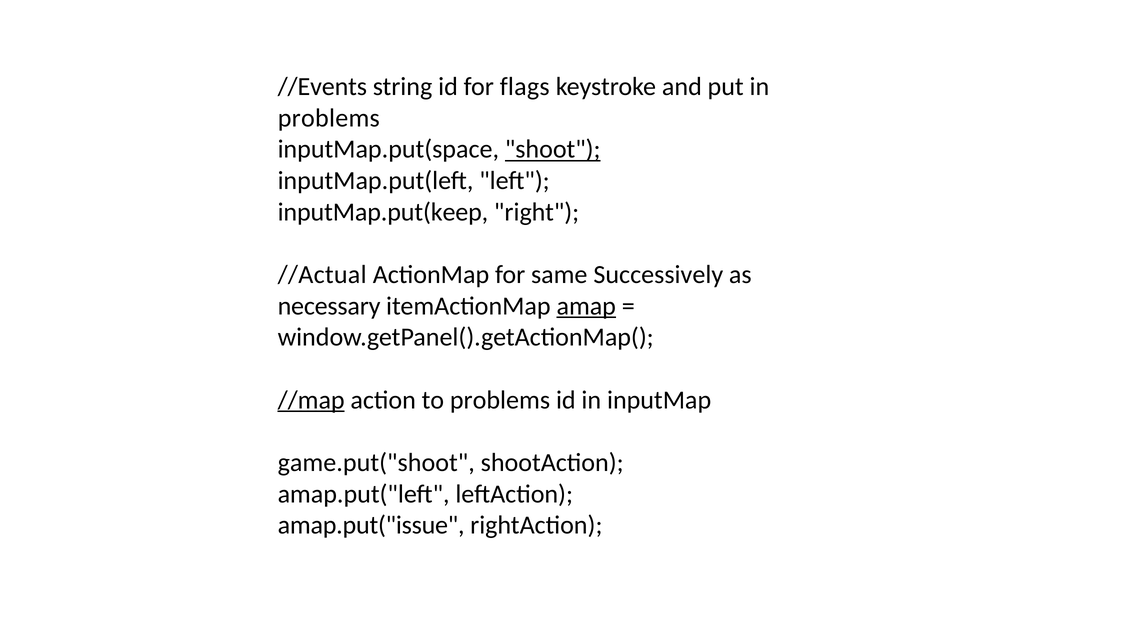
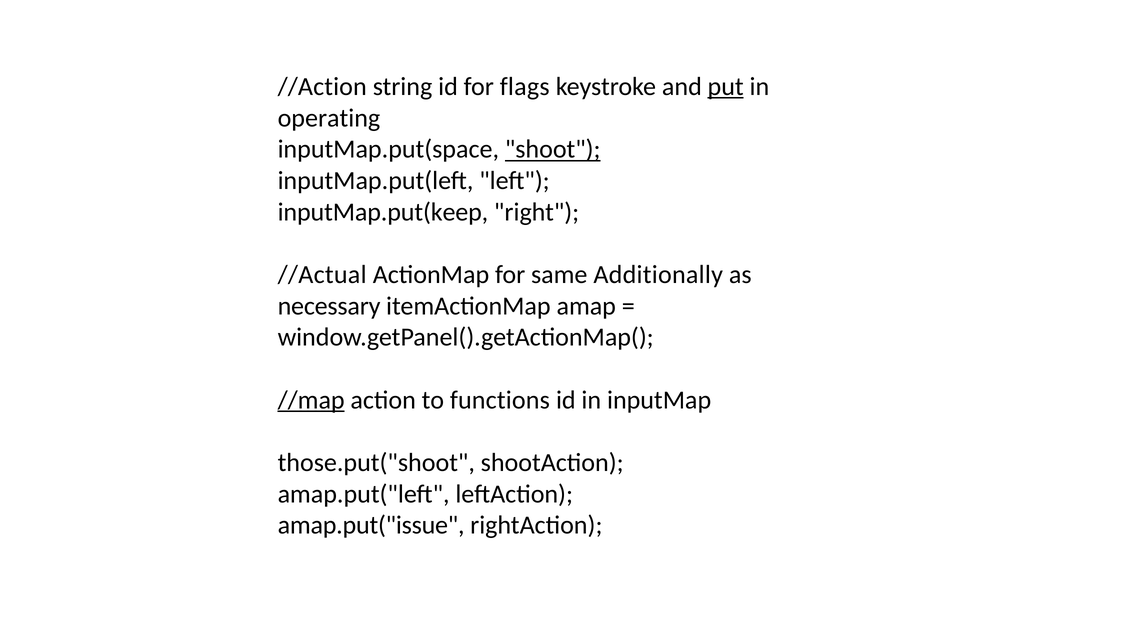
//Events: //Events -> //Action (322, 87)
put underline: none -> present (726, 87)
problems: problems -> operating (329, 118)
Successively: Successively -> Additionally (658, 275)
amap underline: present -> none (586, 306)
to problems: problems -> functions (500, 400)
game.put("shoot: game.put("shoot -> those.put("shoot (376, 462)
